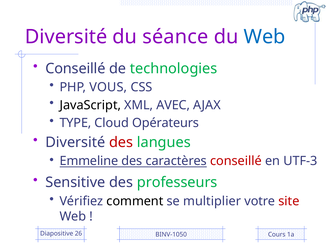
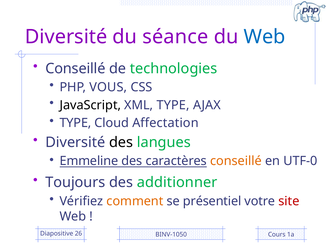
XML AVEC: AVEC -> TYPE (173, 105)
Opérateurs: Opérateurs -> Affectation (165, 123)
des colour: red -> black (121, 142)
conseillé colour: red -> orange (236, 161)
UTF-3: UTF-3 -> UTF-0 (300, 161)
Sensitive: Sensitive -> Toujours (75, 182)
professeurs: professeurs -> additionner (177, 182)
comment colour: black -> orange (135, 201)
multiplier: multiplier -> présentiel (212, 201)
